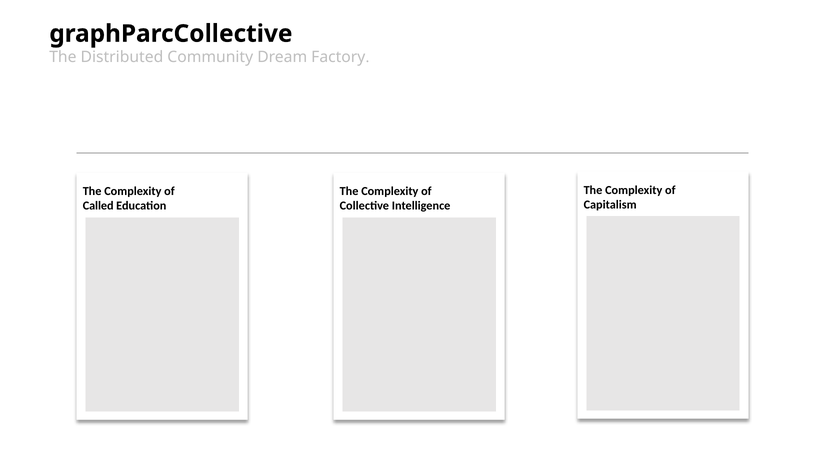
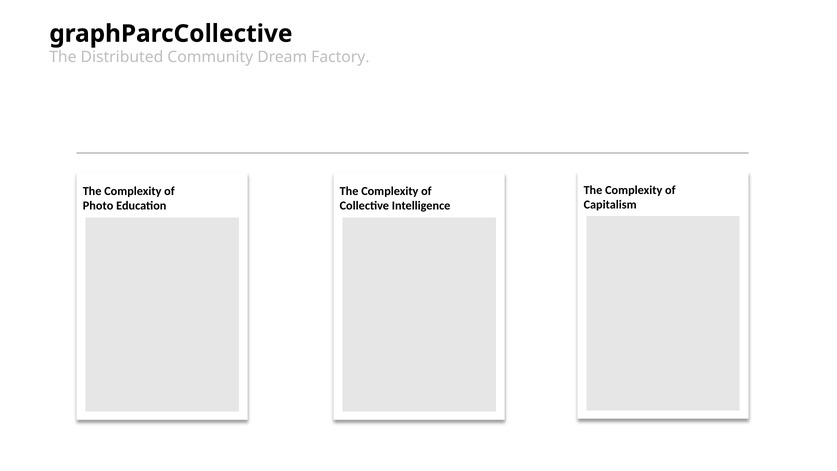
Called: Called -> Photo (98, 206)
